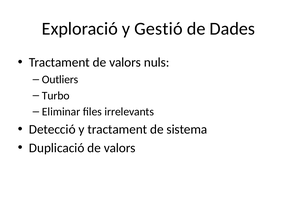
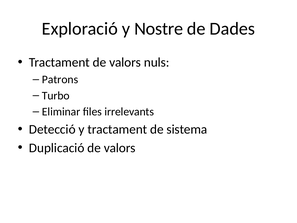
Gestió: Gestió -> Nostre (159, 29)
Outliers: Outliers -> Patrons (60, 79)
